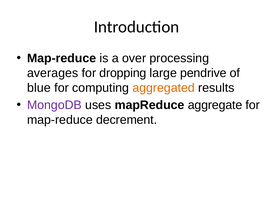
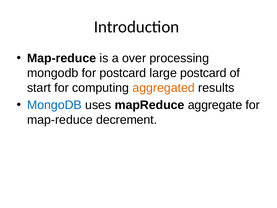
averages: averages -> mongodb (53, 73)
for dropping: dropping -> postcard (123, 73)
large pendrive: pendrive -> postcard (203, 73)
blue: blue -> start (39, 88)
MongoDB colour: purple -> blue (54, 105)
